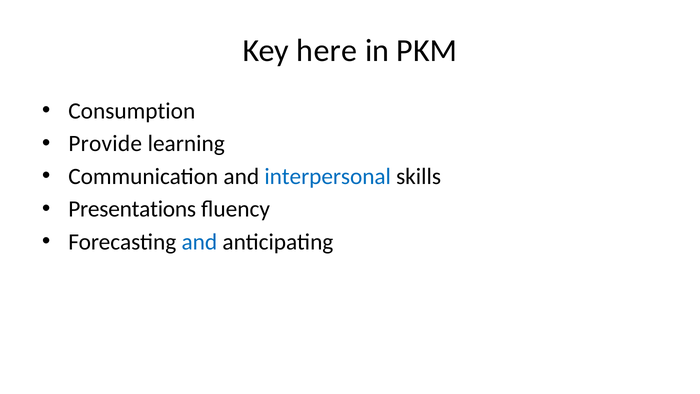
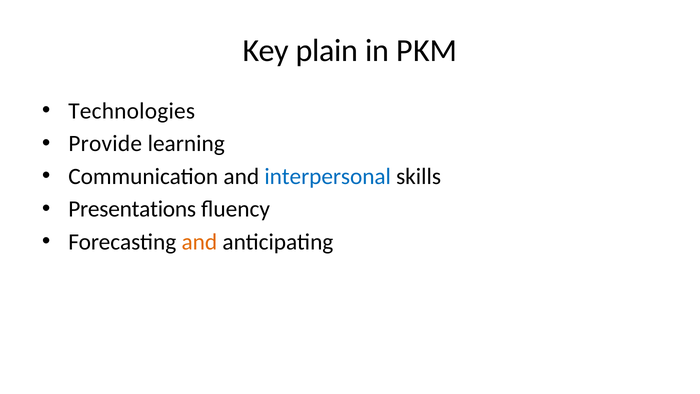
here: here -> plain (327, 51)
Consumption: Consumption -> Technologies (132, 111)
and colour: blue -> orange (199, 242)
